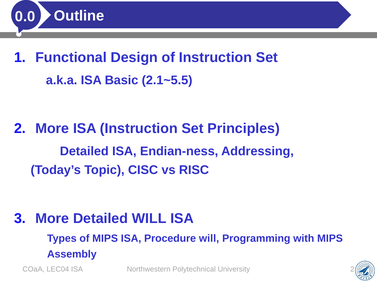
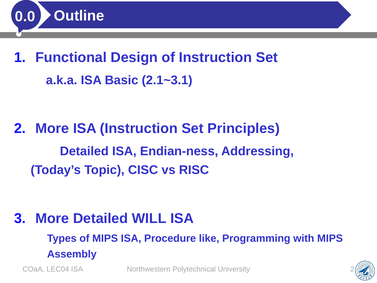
2.1~5.5: 2.1~5.5 -> 2.1~3.1 (167, 80)
Procedure will: will -> like (209, 238)
